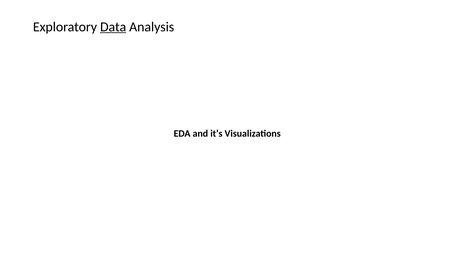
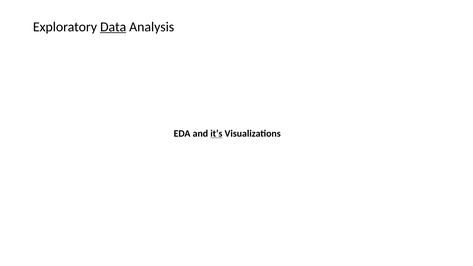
it’s underline: none -> present (216, 134)
